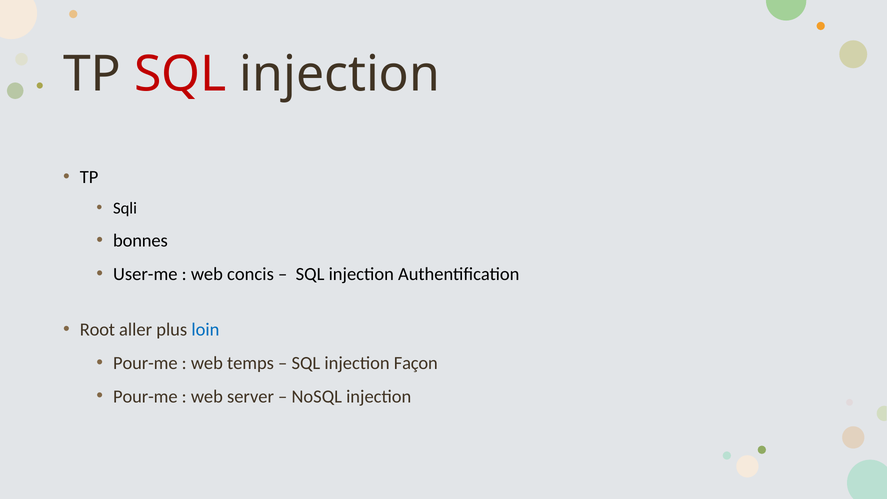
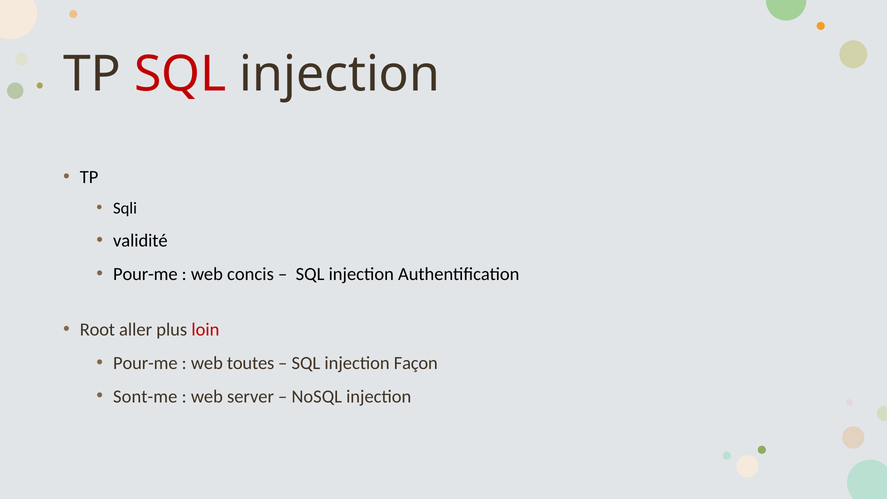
bonnes: bonnes -> validité (140, 241)
User-me: User-me -> Pour-me (145, 274)
loin colour: blue -> red (205, 329)
temps: temps -> toutes (251, 363)
Pour-me: Pour-me -> Sont-me (145, 396)
